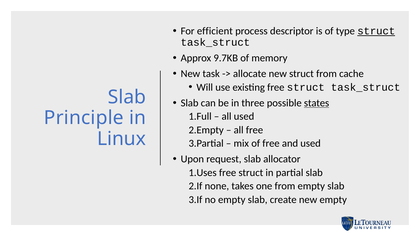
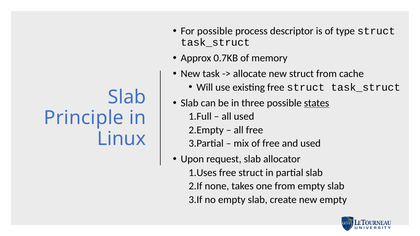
For efficient: efficient -> possible (215, 31)
struct underline: present -> none (376, 31)
9.7KB: 9.7KB -> 0.7KB (226, 58)
